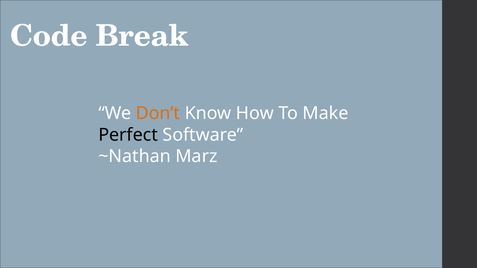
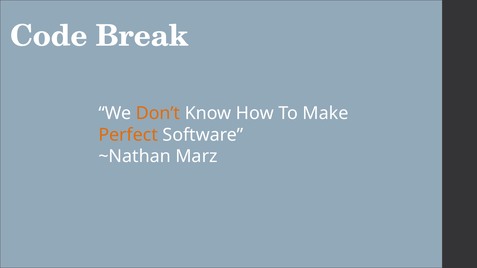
Perfect colour: black -> orange (128, 135)
